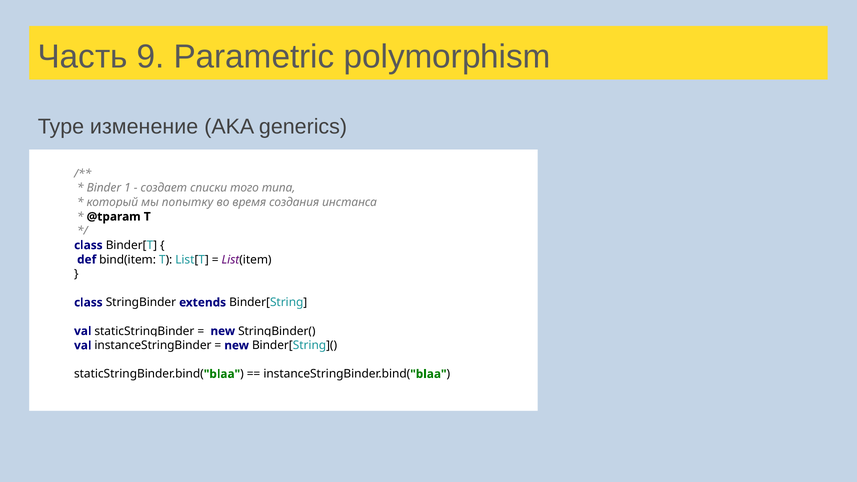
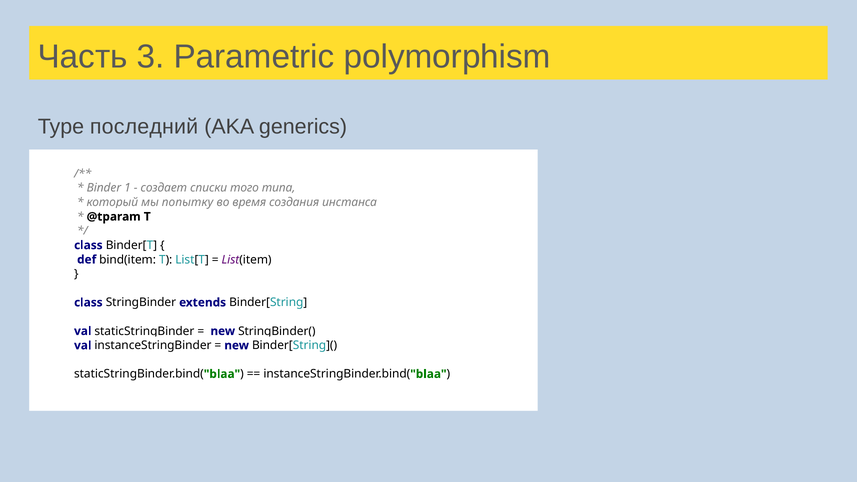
9: 9 -> 3 (151, 57)
изменение: изменение -> последний (144, 127)
